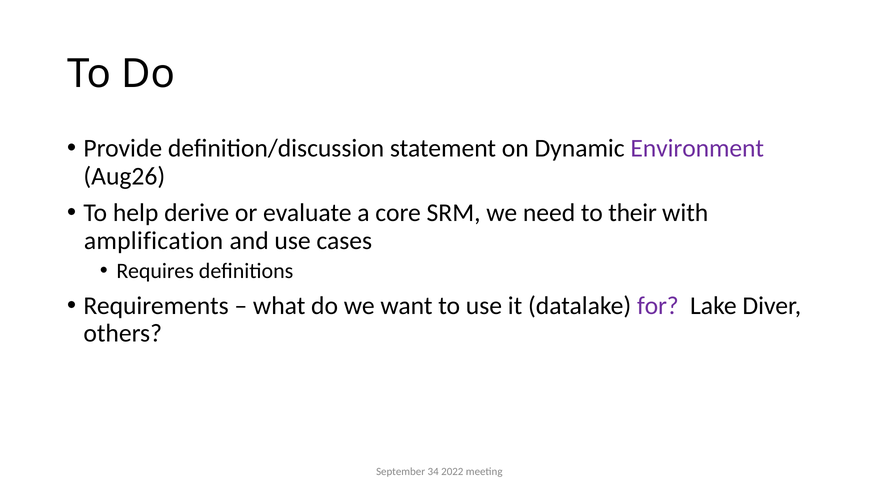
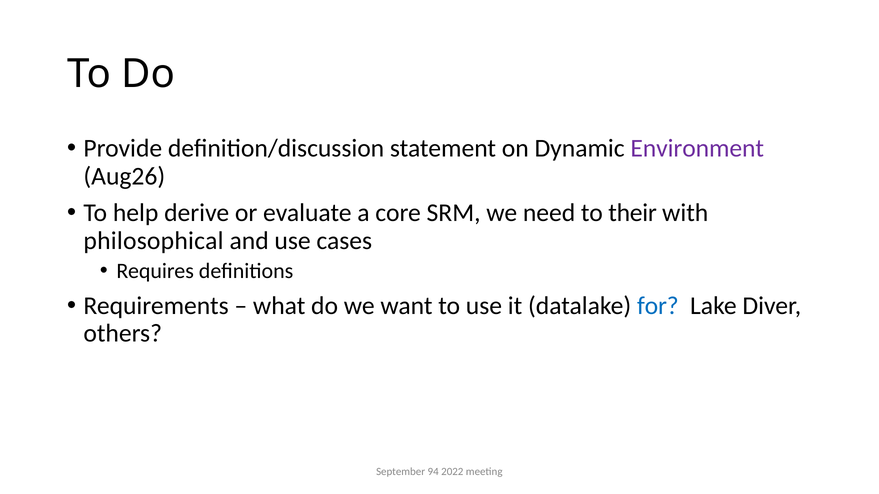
amplification: amplification -> philosophical (154, 241)
for colour: purple -> blue (658, 306)
34: 34 -> 94 (433, 472)
